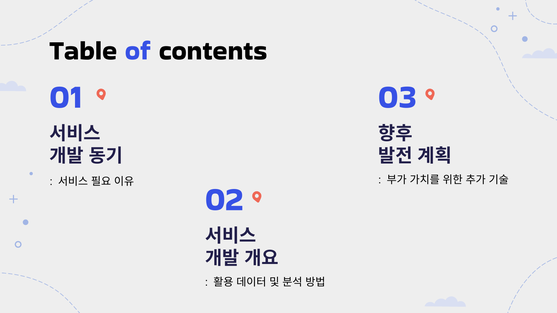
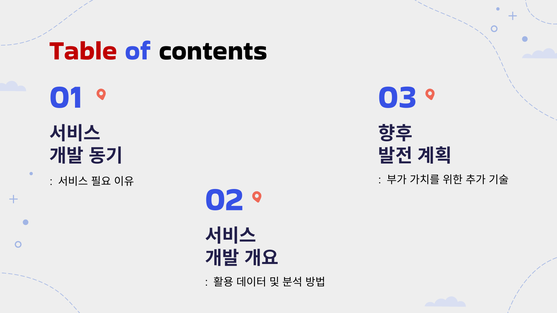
Table colour: black -> red (83, 51)
